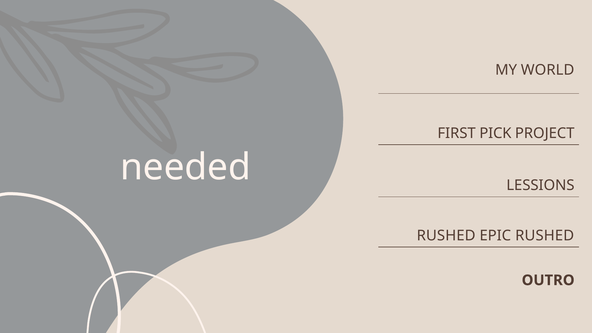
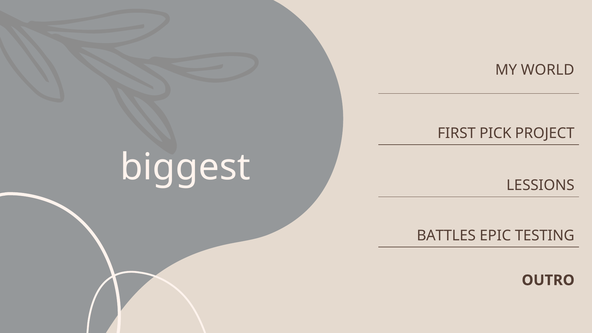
needed: needed -> biggest (185, 167)
RUSHED: RUSHED -> BATTLES (446, 236)
EPIC RUSHED: RUSHED -> TESTING (545, 236)
